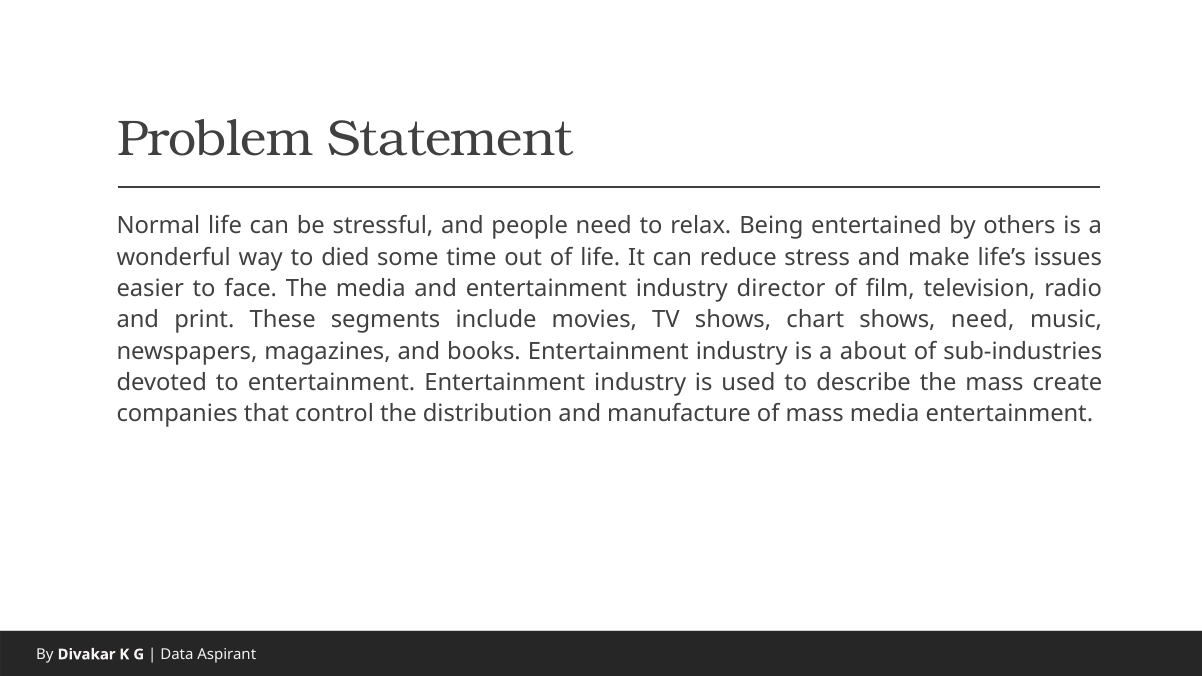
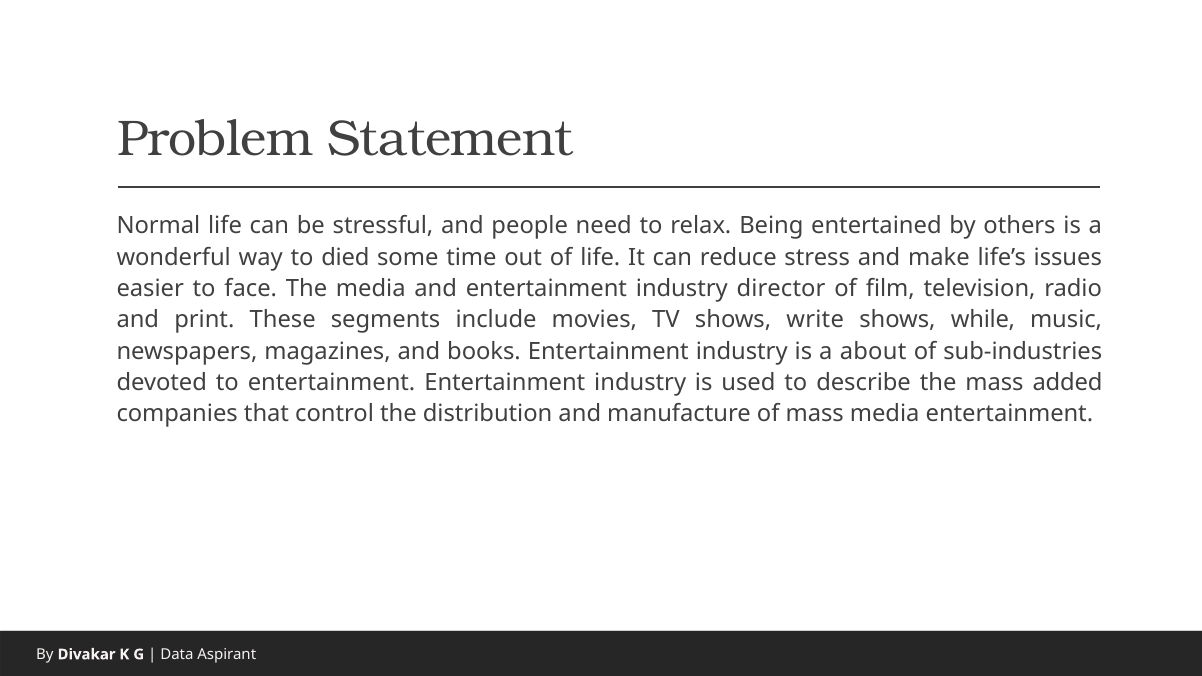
chart: chart -> write (815, 320)
shows need: need -> while (983, 320)
create: create -> added (1067, 383)
